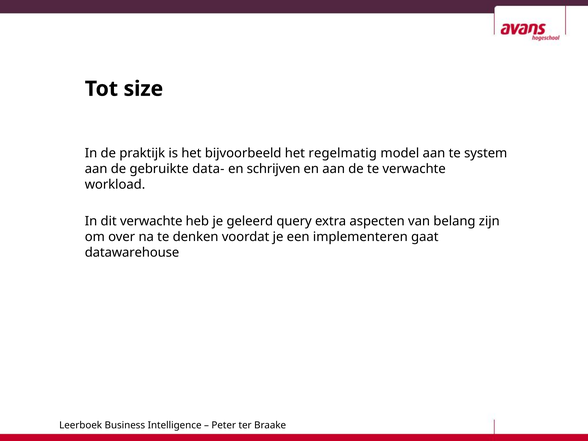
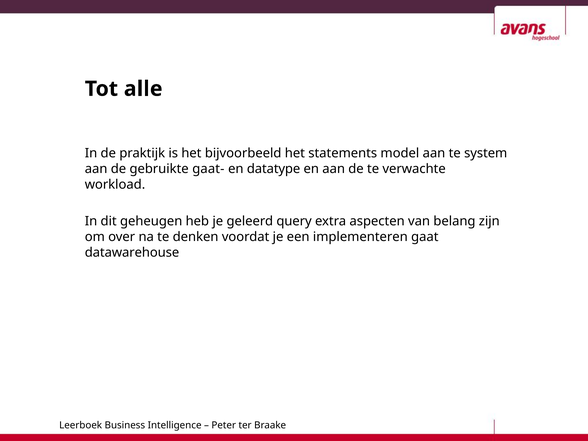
size: size -> alle (143, 89)
regelmatig: regelmatig -> statements (343, 153)
data-: data- -> gaat- (208, 169)
schrijven: schrijven -> datatype (274, 169)
dit verwachte: verwachte -> geheugen (151, 221)
